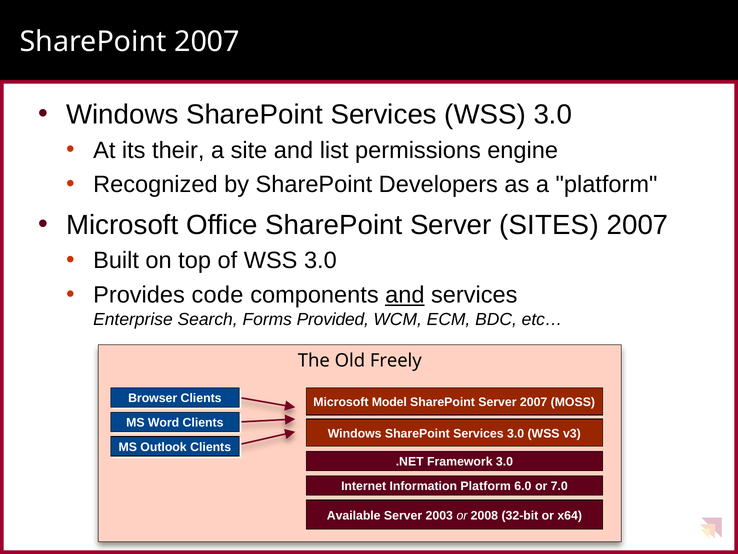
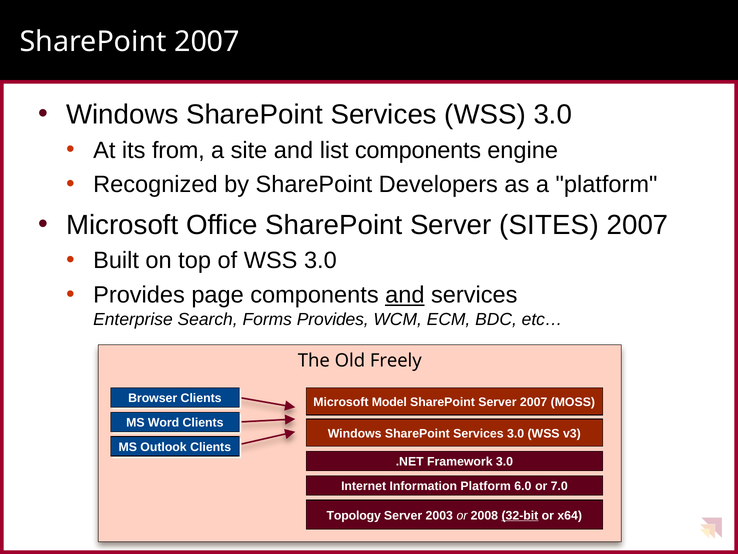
their: their -> from (178, 150)
list permissions: permissions -> components (418, 150)
code: code -> page (218, 295)
Forms Provided: Provided -> Provides (333, 319)
Available: Available -> Topology (354, 515)
32-bit underline: none -> present (520, 515)
